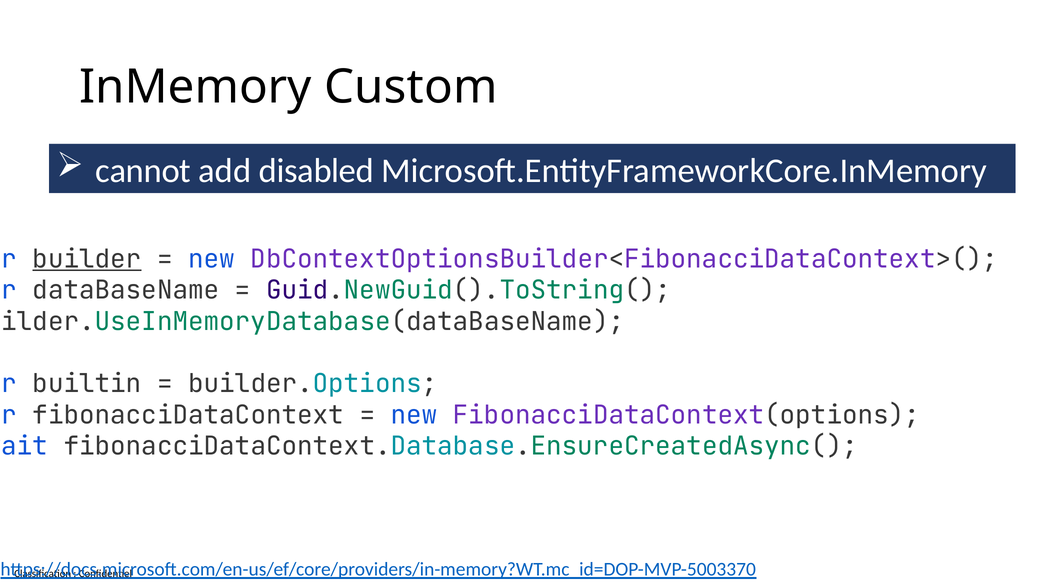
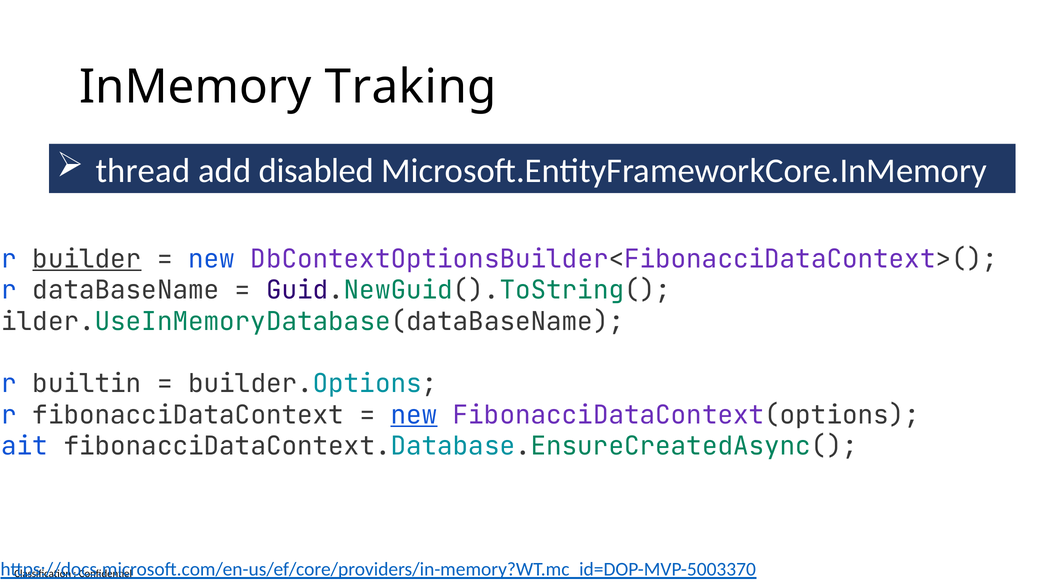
Custom: Custom -> Traking (411, 87)
cannot: cannot -> thread (143, 171)
new underline: none -> present (414, 415)
